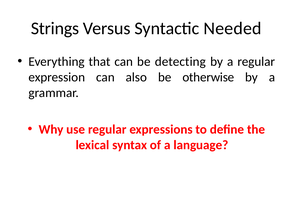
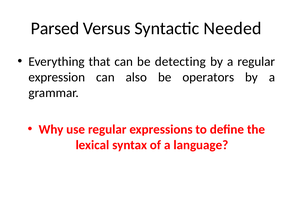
Strings: Strings -> Parsed (55, 28)
otherwise: otherwise -> operators (208, 77)
